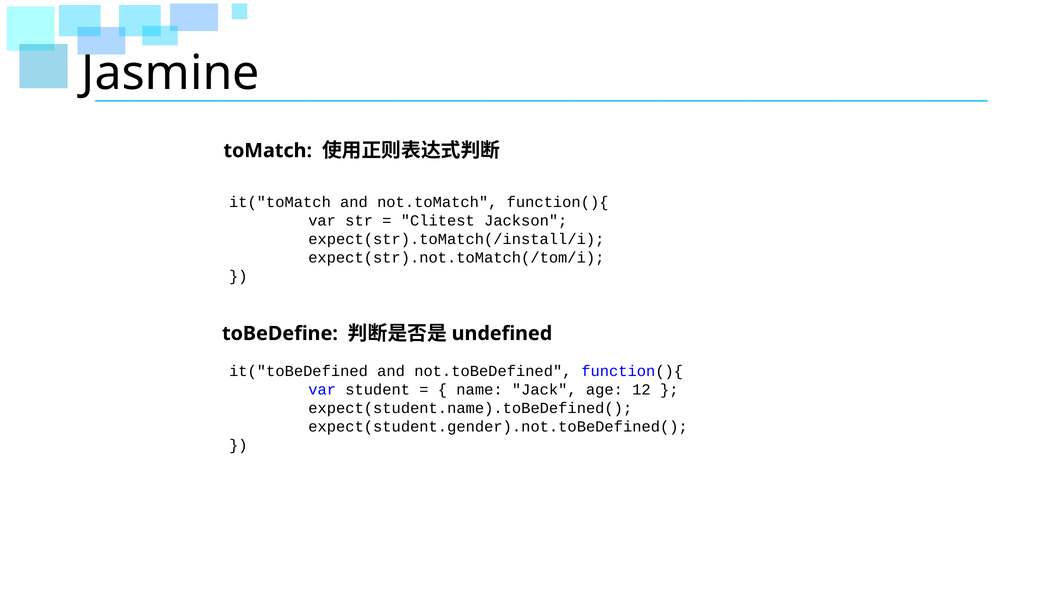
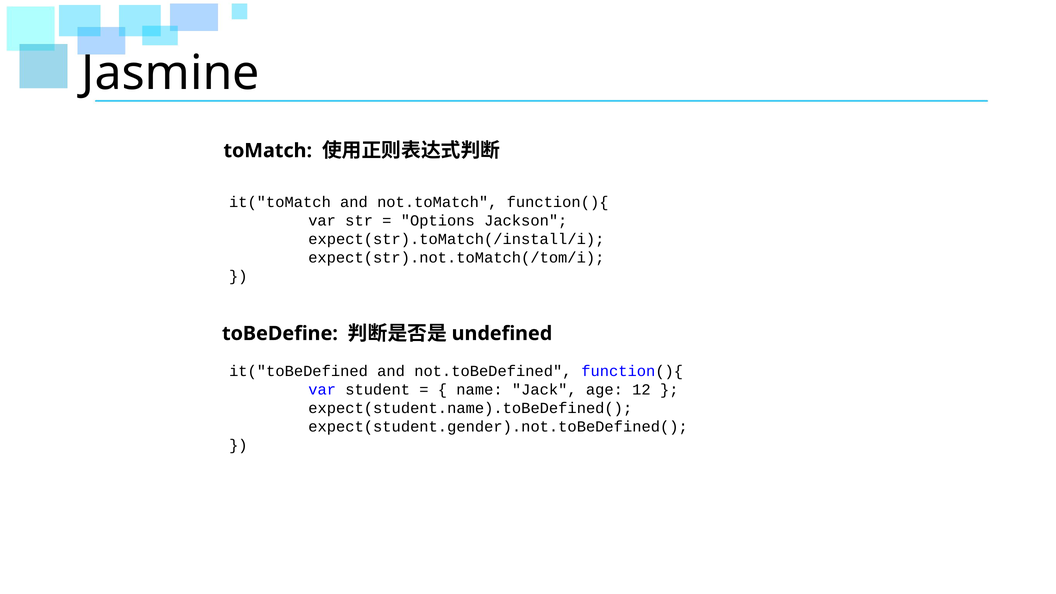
Clitest: Clitest -> Options (438, 221)
